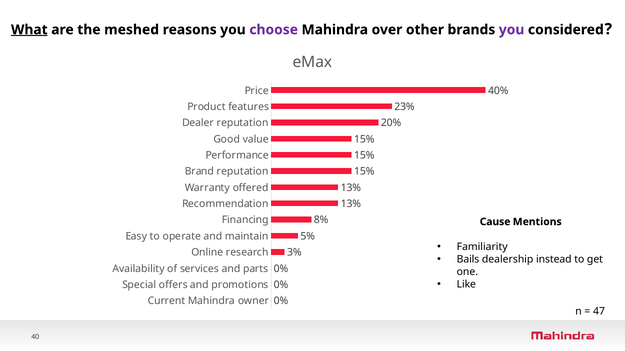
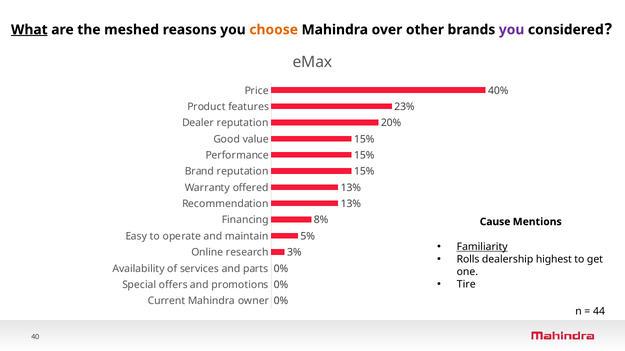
choose colour: purple -> orange (274, 30)
Familiarity underline: none -> present (482, 247)
Bails: Bails -> Rolls (468, 260)
instead: instead -> highest (554, 260)
Like: Like -> Tire (466, 285)
47: 47 -> 44 (599, 312)
